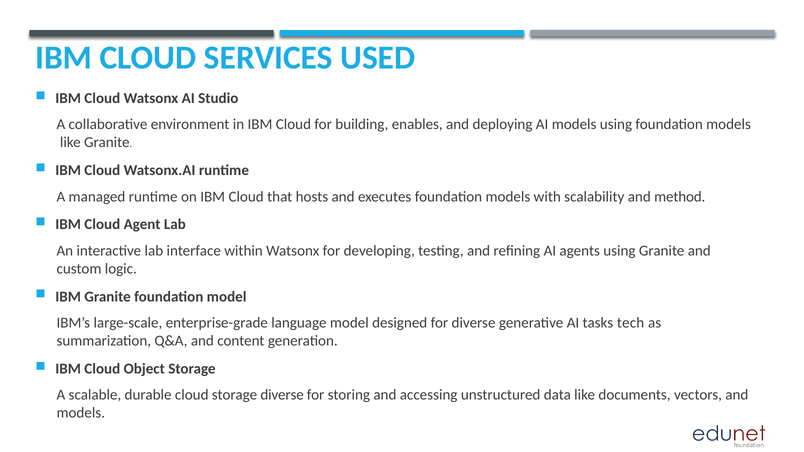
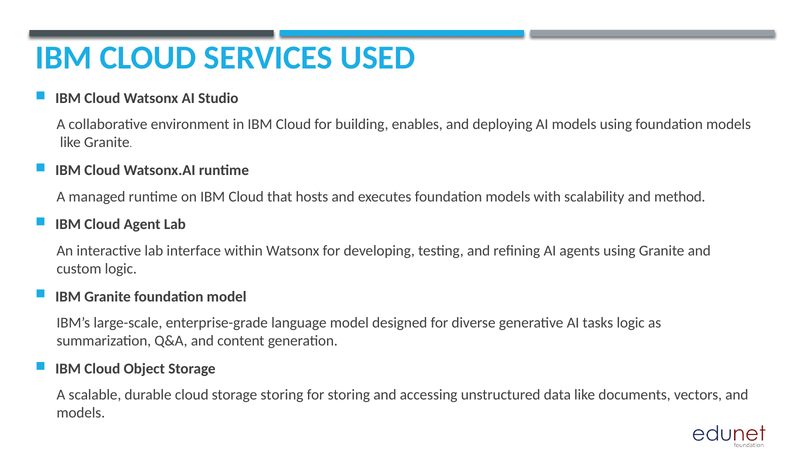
tasks tech: tech -> logic (631, 323)
storage diverse: diverse -> storing (282, 395)
